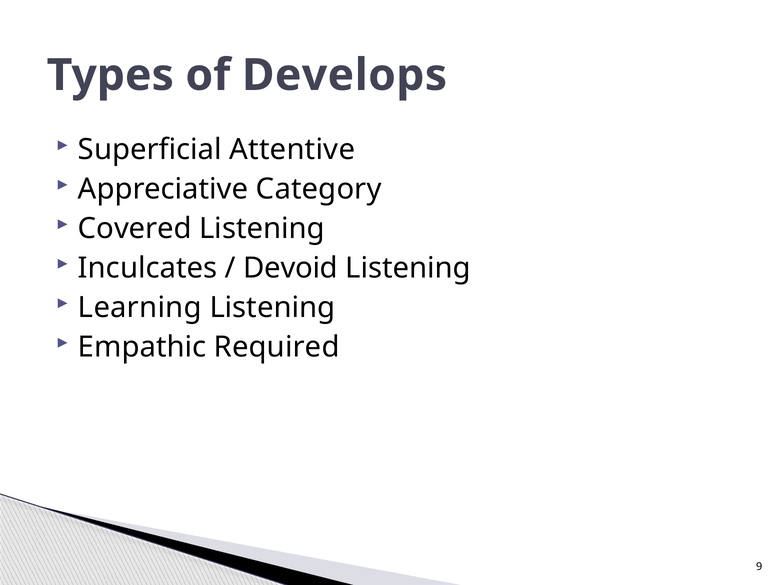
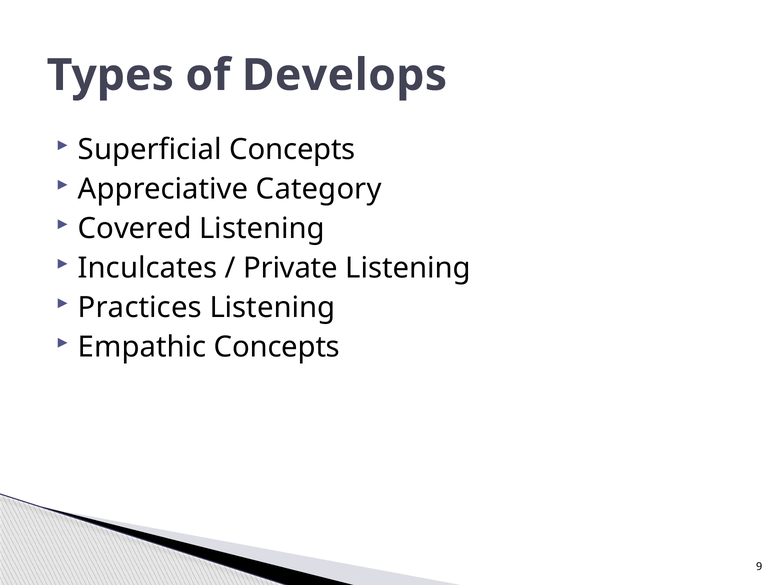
Superficial Attentive: Attentive -> Concepts (292, 150)
Devoid: Devoid -> Private (291, 269)
Learning: Learning -> Practices (140, 308)
Empathic Required: Required -> Concepts (277, 348)
